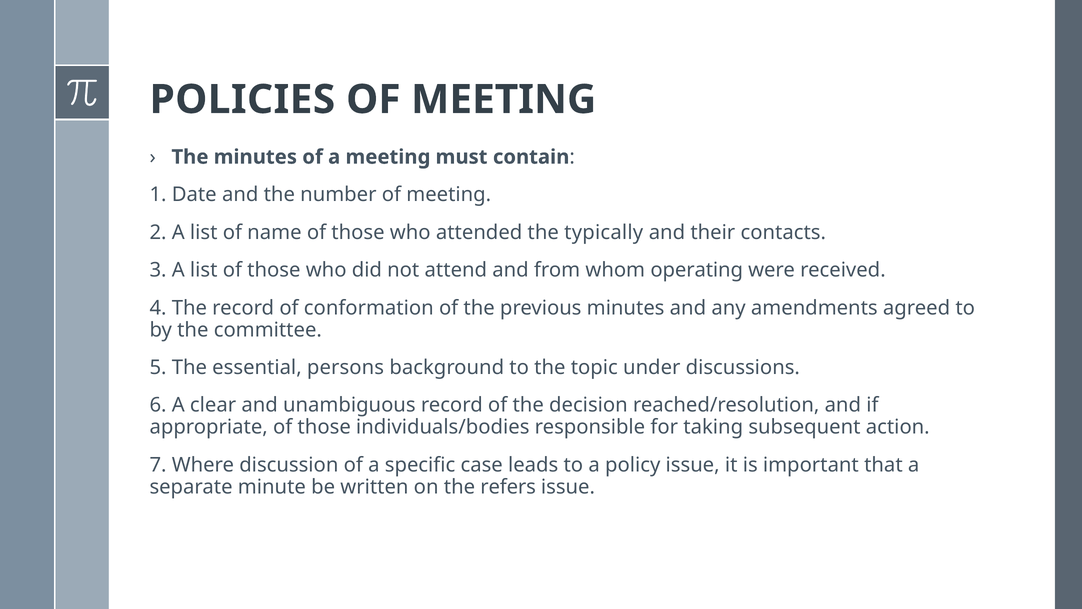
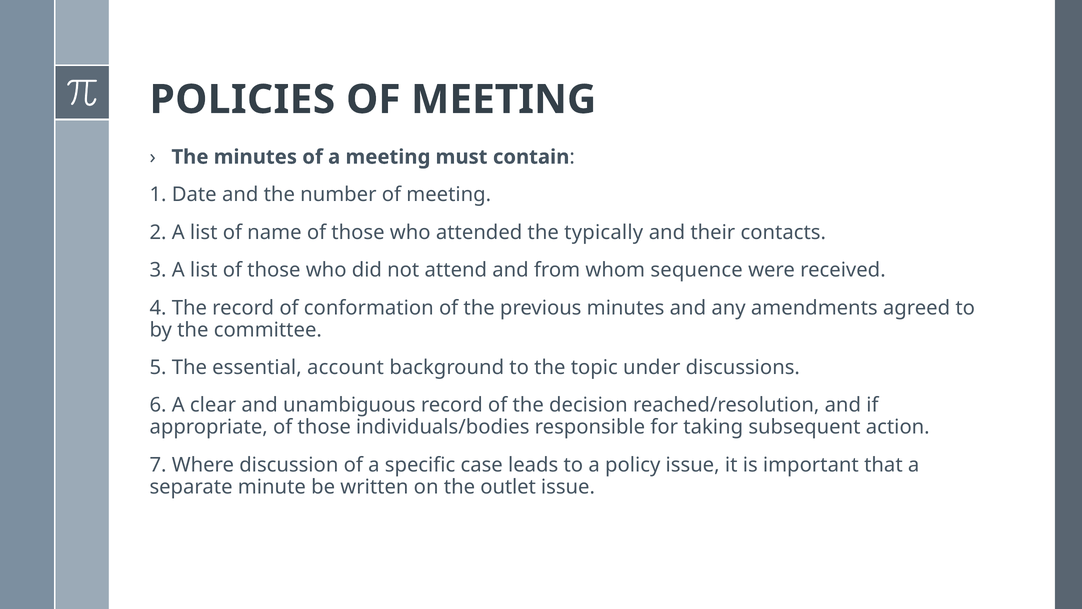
operating: operating -> sequence (697, 270)
persons: persons -> account (345, 367)
refers: refers -> outlet (508, 487)
